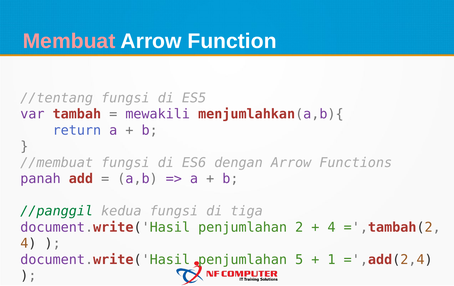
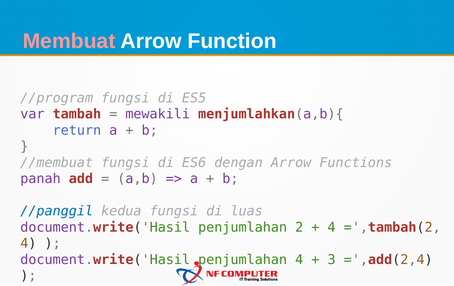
//tentang: //tentang -> //program (57, 98)
//panggil colour: green -> blue (57, 211)
tiga: tiga -> luas (247, 211)
penjumlahan 5: 5 -> 4 (299, 260)
1: 1 -> 3 (332, 260)
